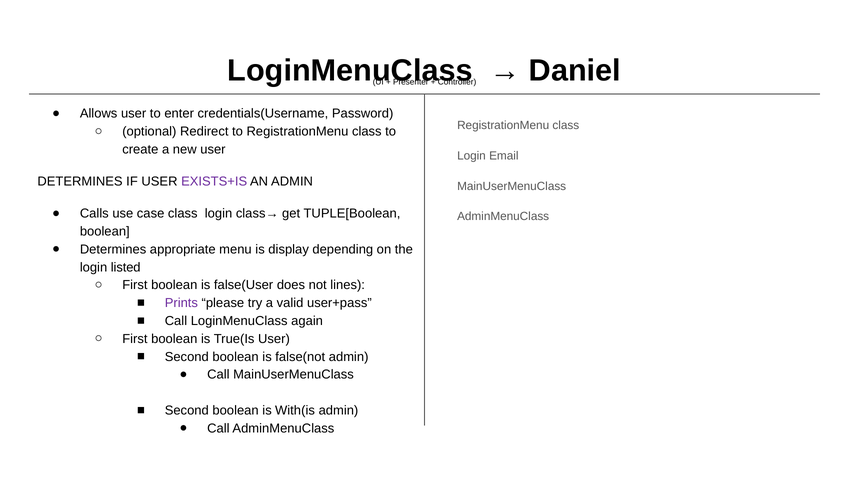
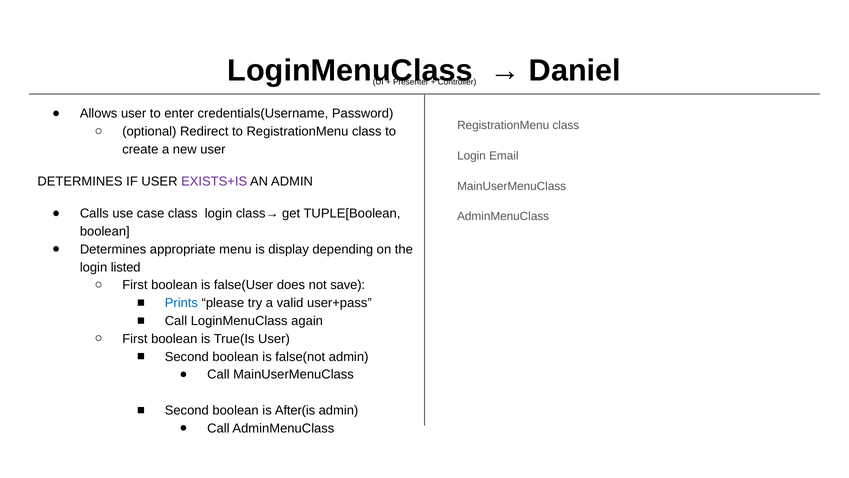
lines: lines -> save (348, 285)
Prints colour: purple -> blue (181, 303)
With(is: With(is -> After(is (295, 410)
